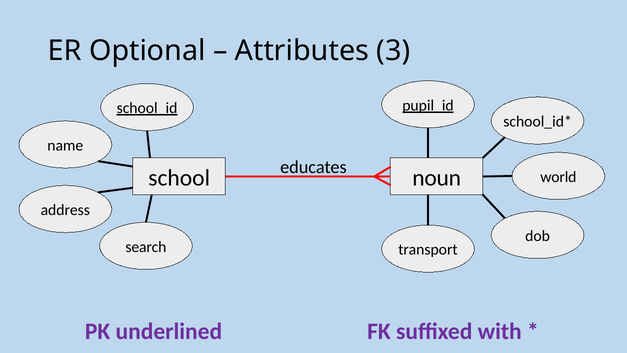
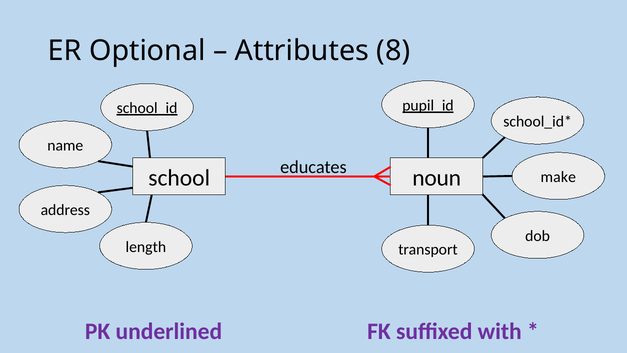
3: 3 -> 8 (393, 51)
world: world -> make (558, 177)
search: search -> length (146, 247)
